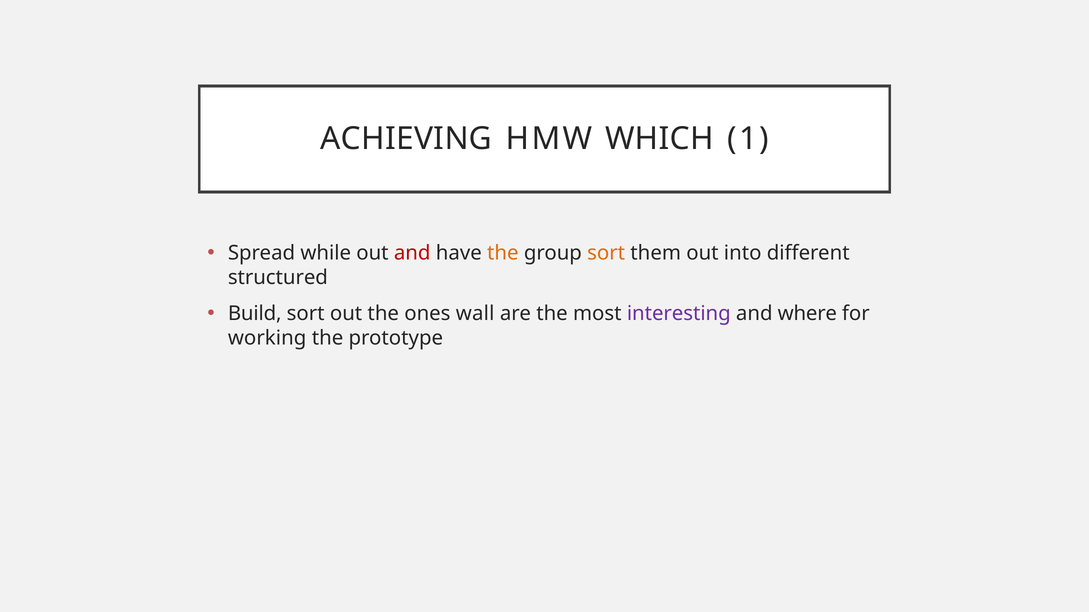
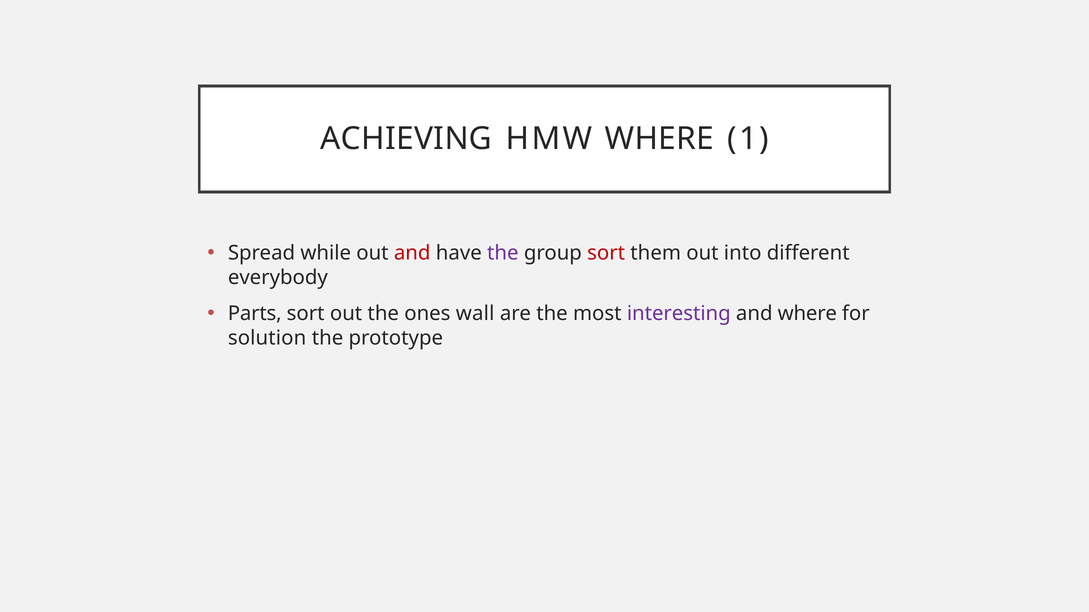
HMW WHICH: WHICH -> WHERE (659, 139)
the colour: orange -> purple (503, 253)
sort colour: orange -> red (606, 253)
structured: structured -> everybody (278, 278)
Build: Build -> Parts (255, 314)
working: working -> solution (267, 338)
